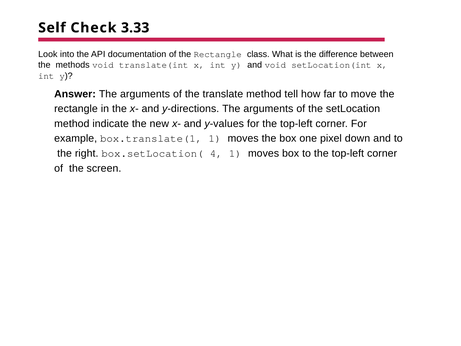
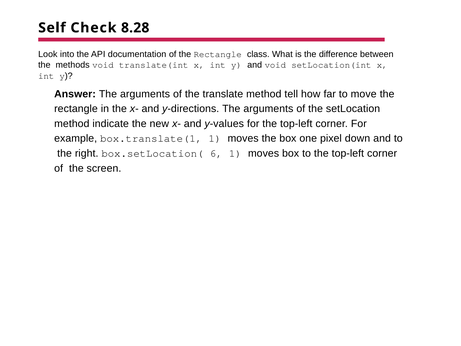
3.33: 3.33 -> 8.28 (135, 28)
4: 4 -> 6 (216, 153)
